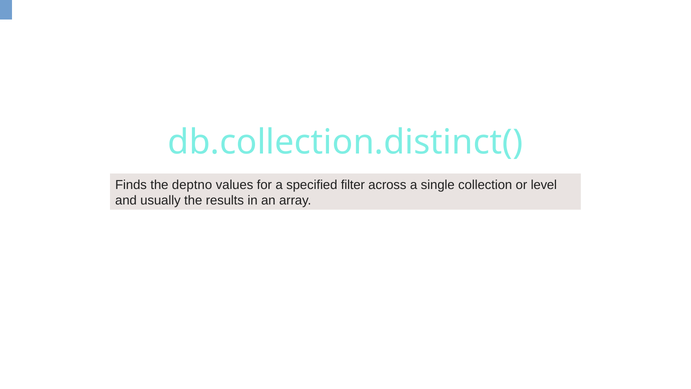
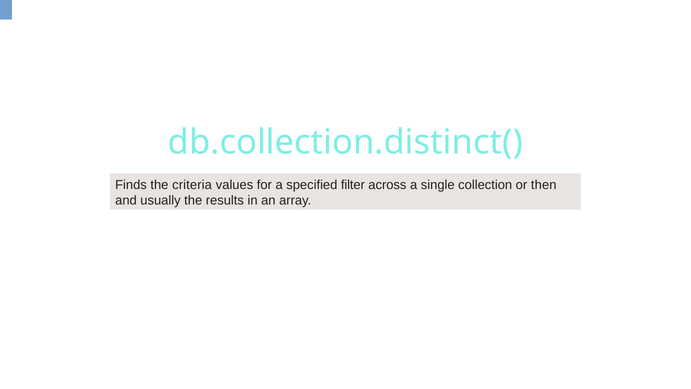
deptno: deptno -> criteria (192, 185)
level: level -> then (544, 185)
